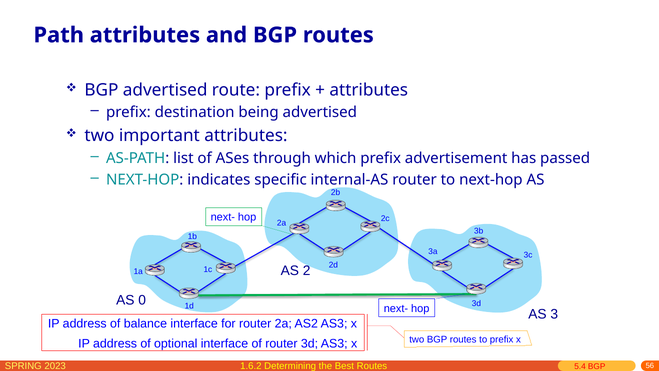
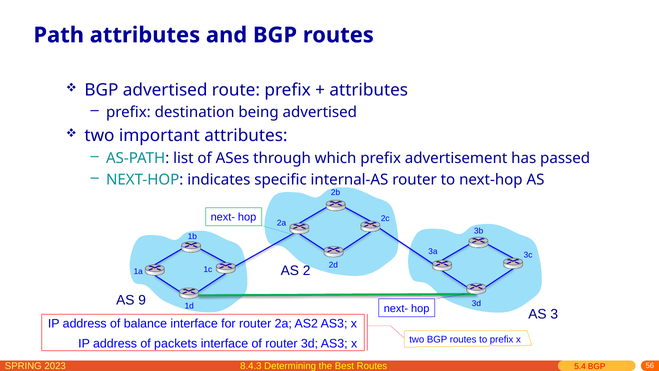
0: 0 -> 9 (142, 300)
optional: optional -> packets (176, 343)
1.6.2: 1.6.2 -> 8.4.3 (251, 366)
